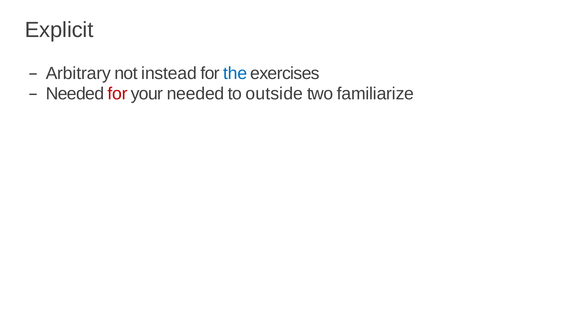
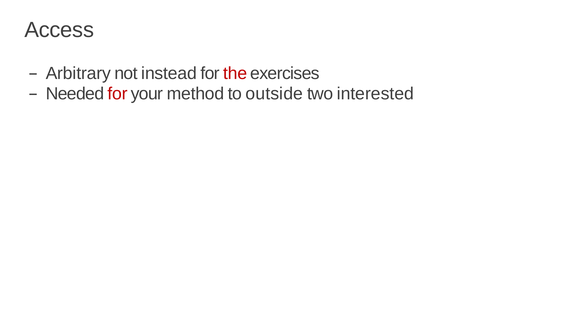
Explicit: Explicit -> Access (59, 30)
the colour: blue -> red (235, 73)
your needed: needed -> method (196, 94)
familiarize: familiarize -> interested (375, 94)
